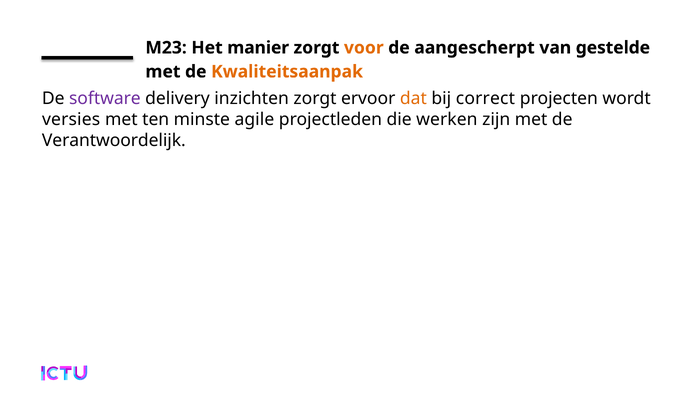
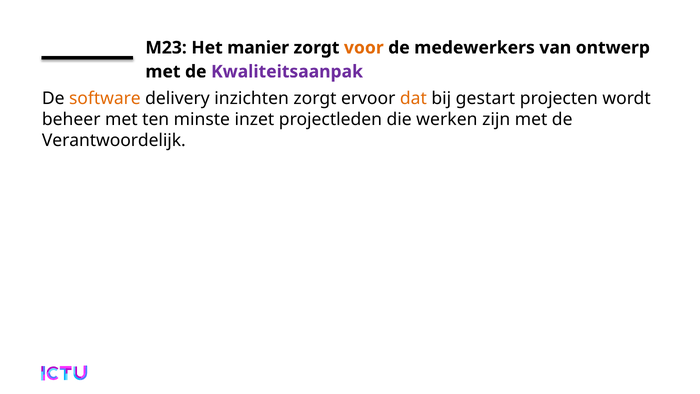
aangescherpt: aangescherpt -> medewerkers (475, 48)
gestelde: gestelde -> ontwerp (613, 48)
Kwaliteitsaanpak colour: orange -> purple (287, 72)
software colour: purple -> orange (105, 98)
correct: correct -> gestart (485, 98)
versies: versies -> beheer (71, 119)
agile: agile -> inzet (254, 119)
